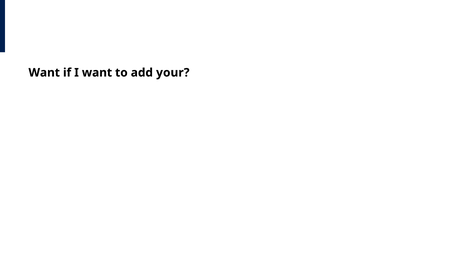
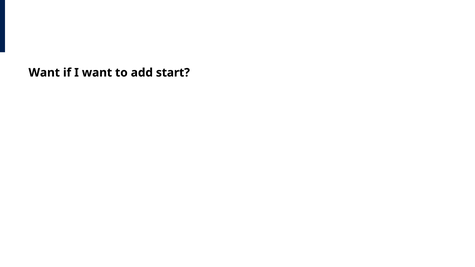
your: your -> start (173, 73)
